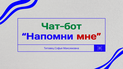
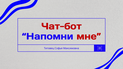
Чат-бот colour: green -> red (62, 26)
